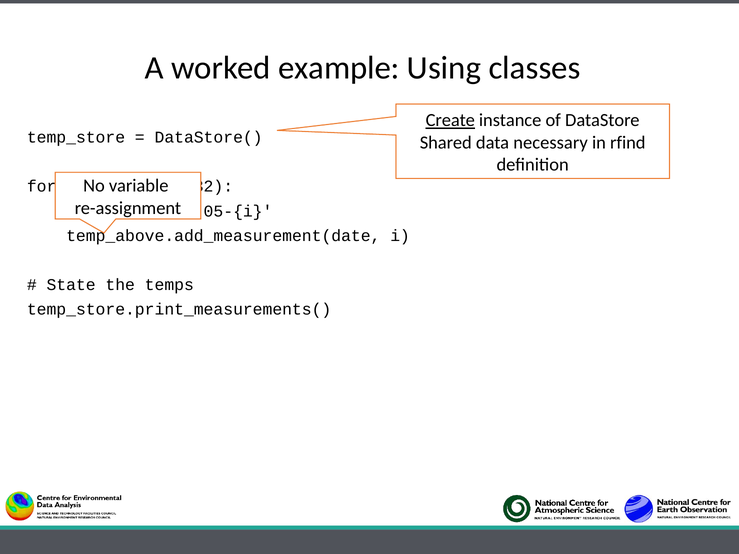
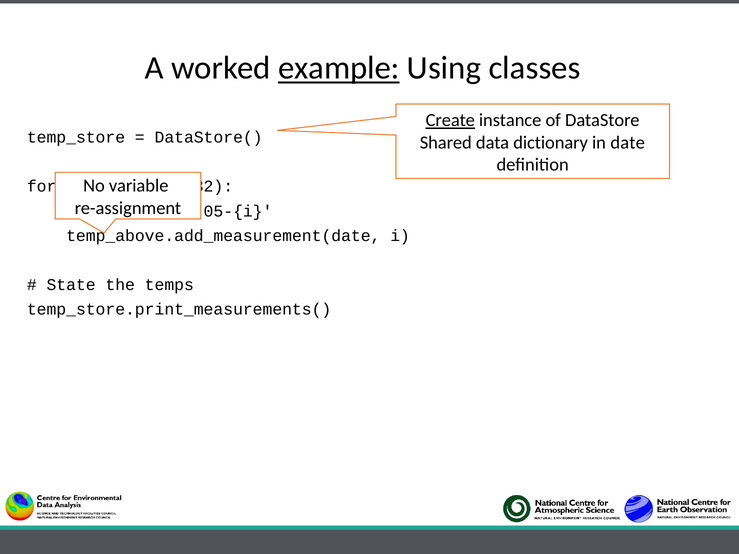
example underline: none -> present (339, 68)
necessary: necessary -> dictionary (551, 143)
in rfind: rfind -> date (628, 143)
